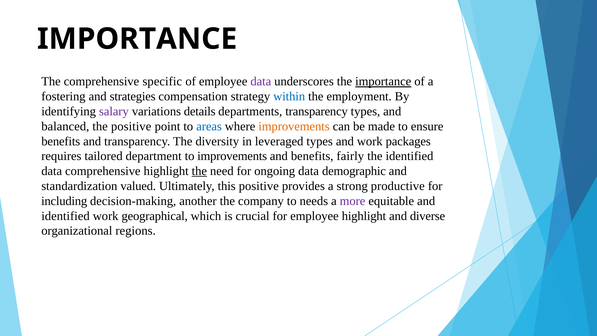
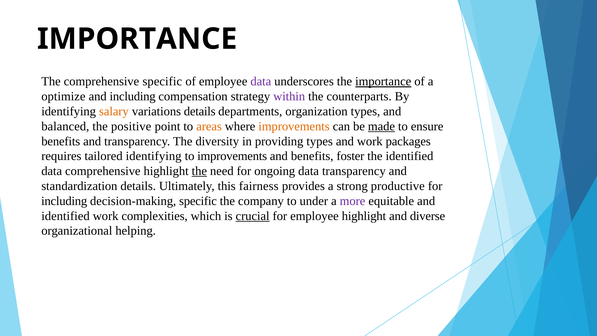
fostering: fostering -> optimize (63, 96)
and strategies: strategies -> including (133, 96)
within colour: blue -> purple (289, 96)
employment: employment -> counterparts (359, 96)
salary colour: purple -> orange (114, 111)
departments transparency: transparency -> organization (317, 111)
areas colour: blue -> orange (209, 126)
made underline: none -> present (381, 126)
leveraged: leveraged -> providing (279, 141)
tailored department: department -> identifying (154, 156)
fairly: fairly -> foster (350, 156)
data demographic: demographic -> transparency (354, 171)
standardization valued: valued -> details (138, 186)
this positive: positive -> fairness (259, 186)
decision-making another: another -> specific (198, 201)
needs: needs -> under (314, 201)
geographical: geographical -> complexities (155, 216)
crucial underline: none -> present (253, 216)
regions: regions -> helping (136, 231)
